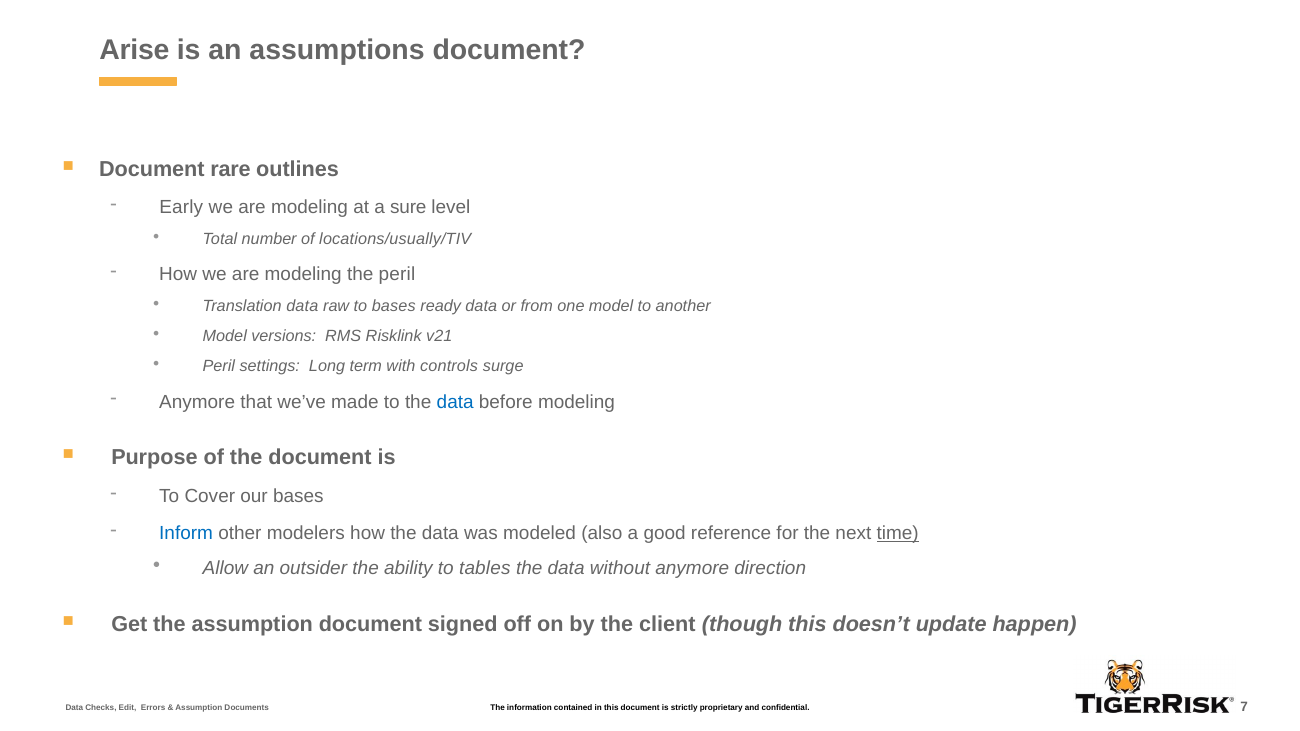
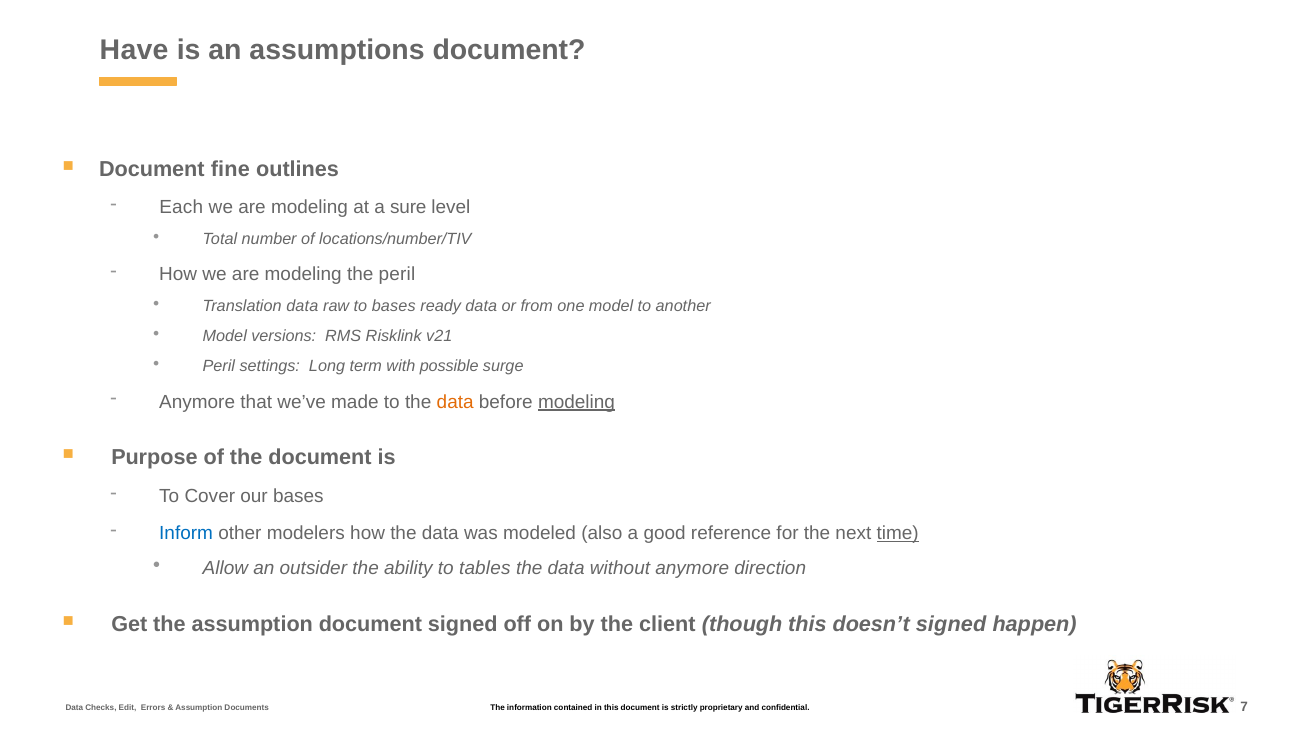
Arise: Arise -> Have (134, 50)
rare: rare -> fine (230, 169)
Early: Early -> Each (181, 208)
locations/usually/TIV: locations/usually/TIV -> locations/number/TIV (395, 239)
controls: controls -> possible (449, 366)
data colour: blue -> orange (455, 402)
modeling underline: none -> present (577, 402)
doesn’t update: update -> signed (951, 624)
